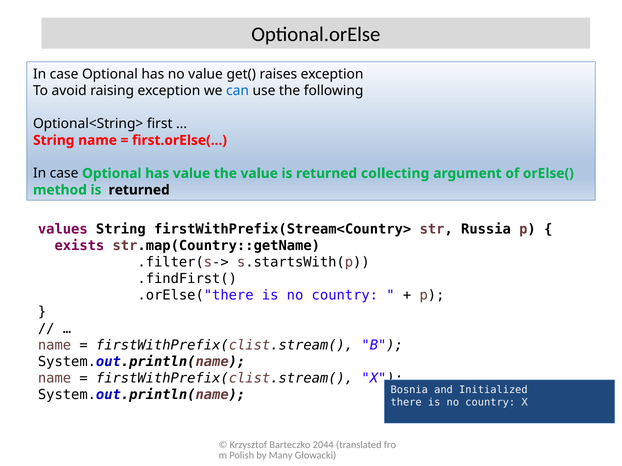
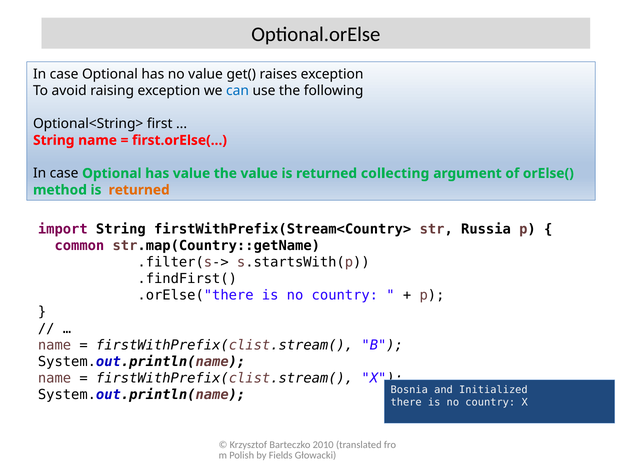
returned colour: black -> orange (139, 190)
values: values -> import (63, 229)
exists: exists -> common (79, 246)
2044: 2044 -> 2010 (323, 445)
Many: Many -> Fields (281, 456)
